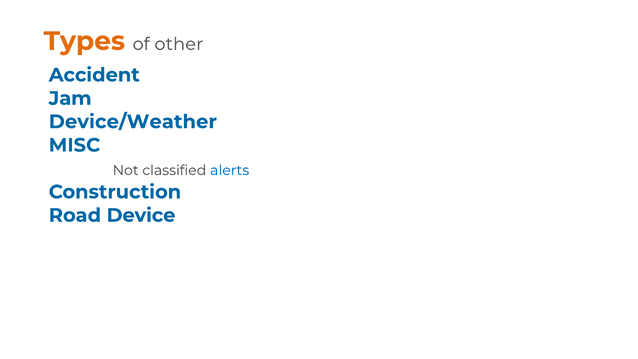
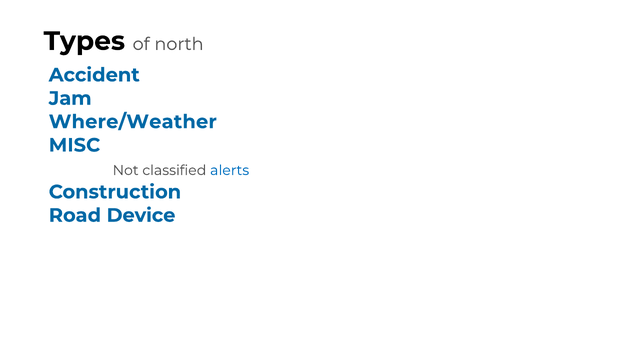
Types colour: orange -> black (84, 41)
other: other -> north (179, 44)
Device/Weather: Device/Weather -> Where/Weather (133, 122)
